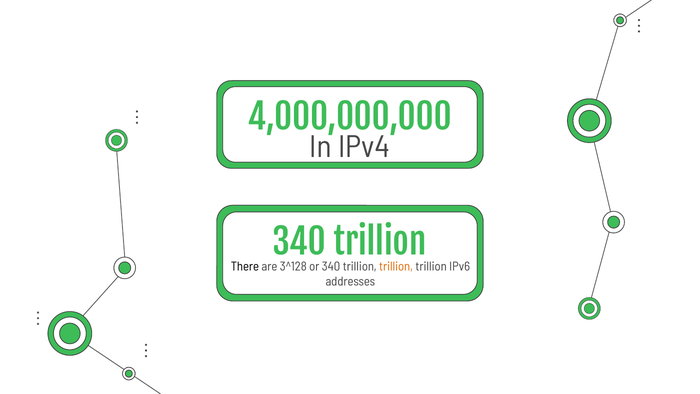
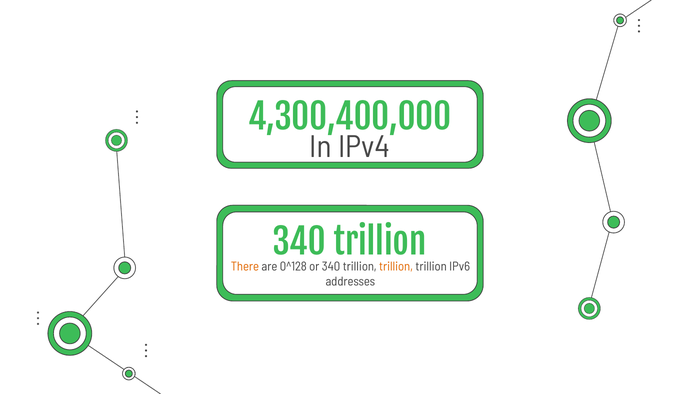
4,000,000,000: 4,000,000,000 -> 4,300,400,000 (350, 118)
There colour: black -> orange (245, 266)
3^128: 3^128 -> 0^128 (293, 266)
